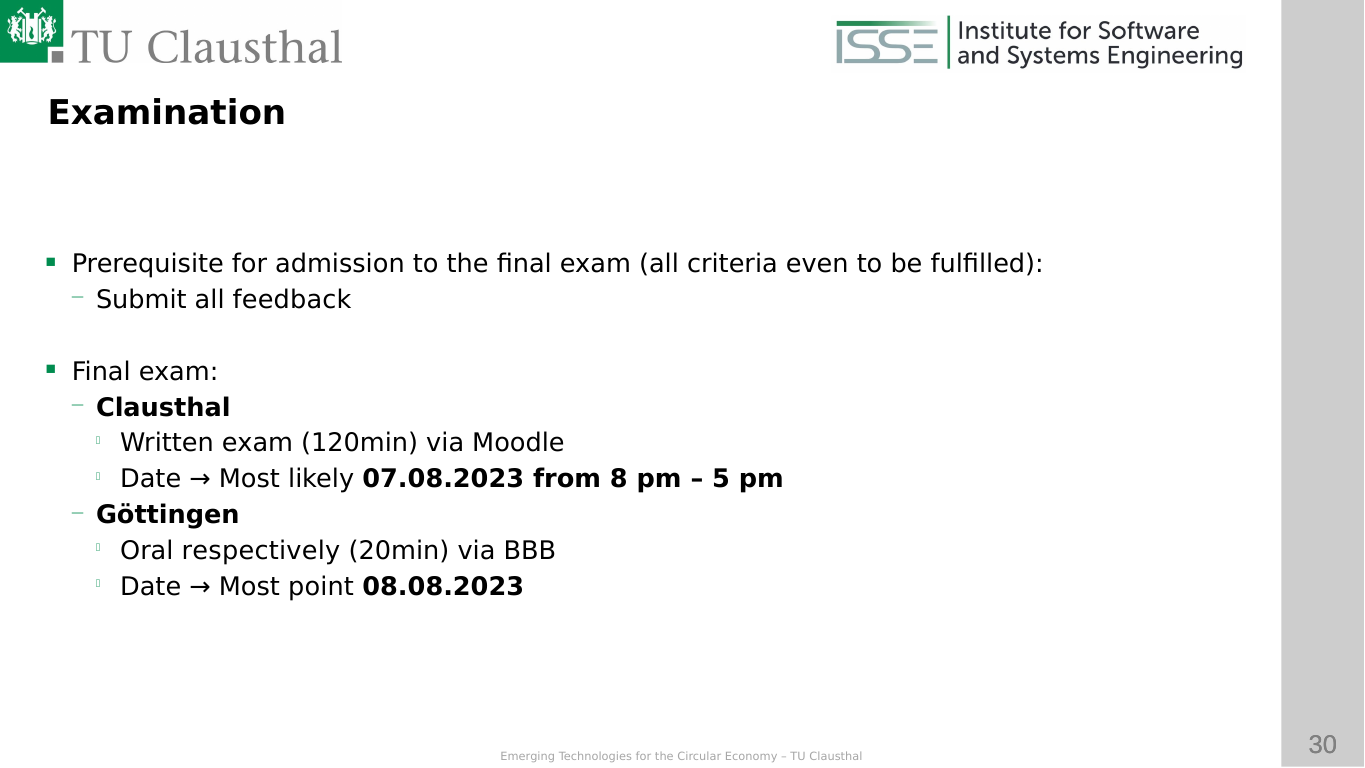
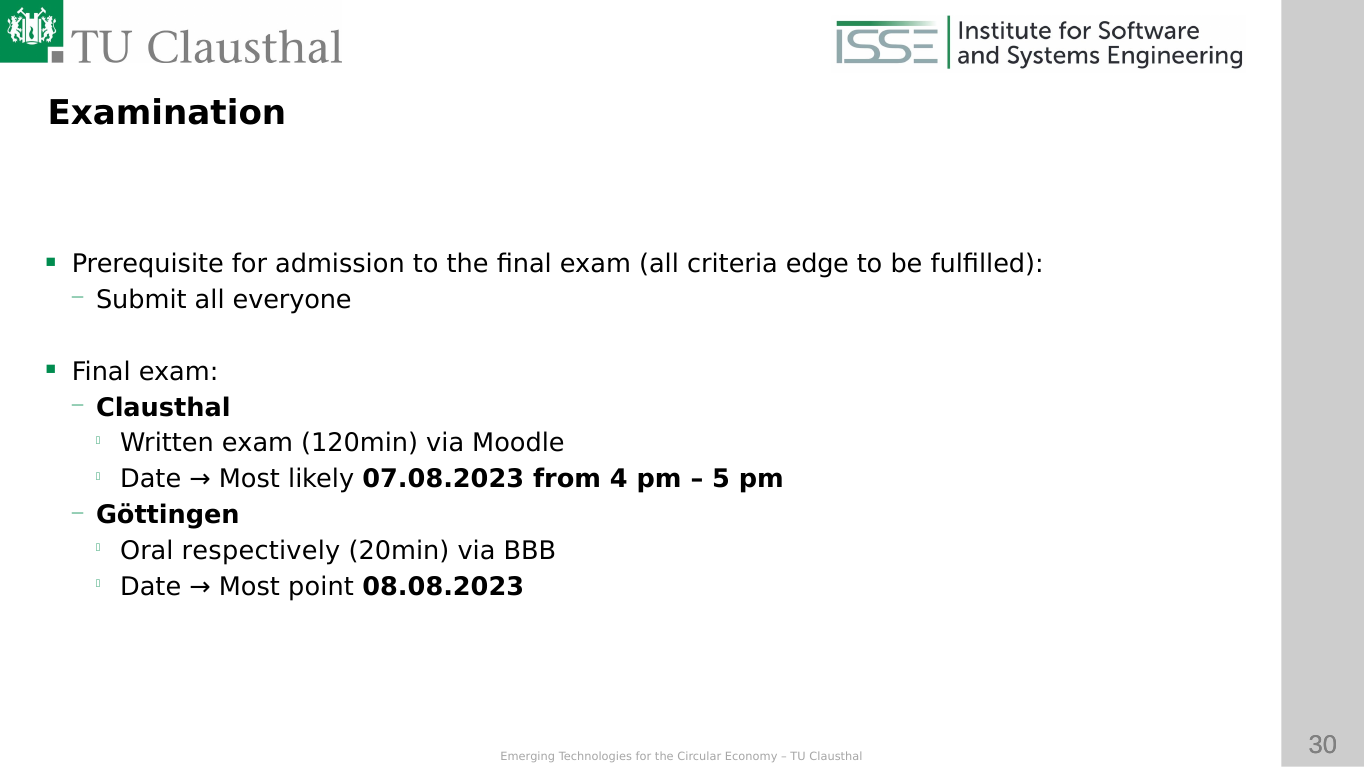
even: even -> edge (817, 264)
feedback: feedback -> everyone (292, 300)
8: 8 -> 4 (619, 479)
